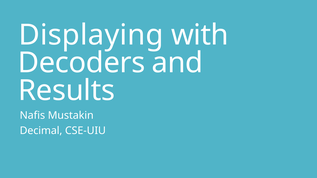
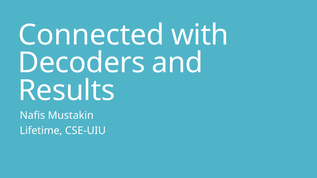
Displaying: Displaying -> Connected (91, 35)
Decimal: Decimal -> Lifetime (41, 131)
